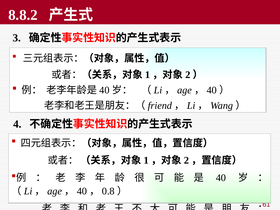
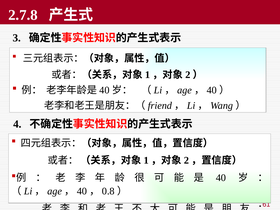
8.8.2: 8.8.2 -> 2.7.8 (23, 15)
